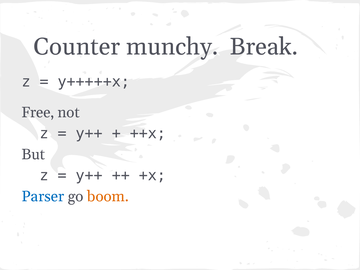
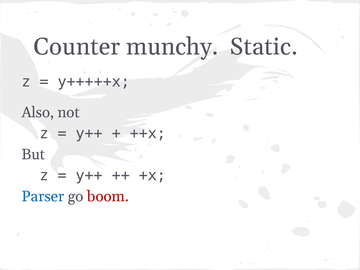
Break: Break -> Static (264, 47)
Free: Free -> Also (38, 112)
boom colour: orange -> red (108, 196)
